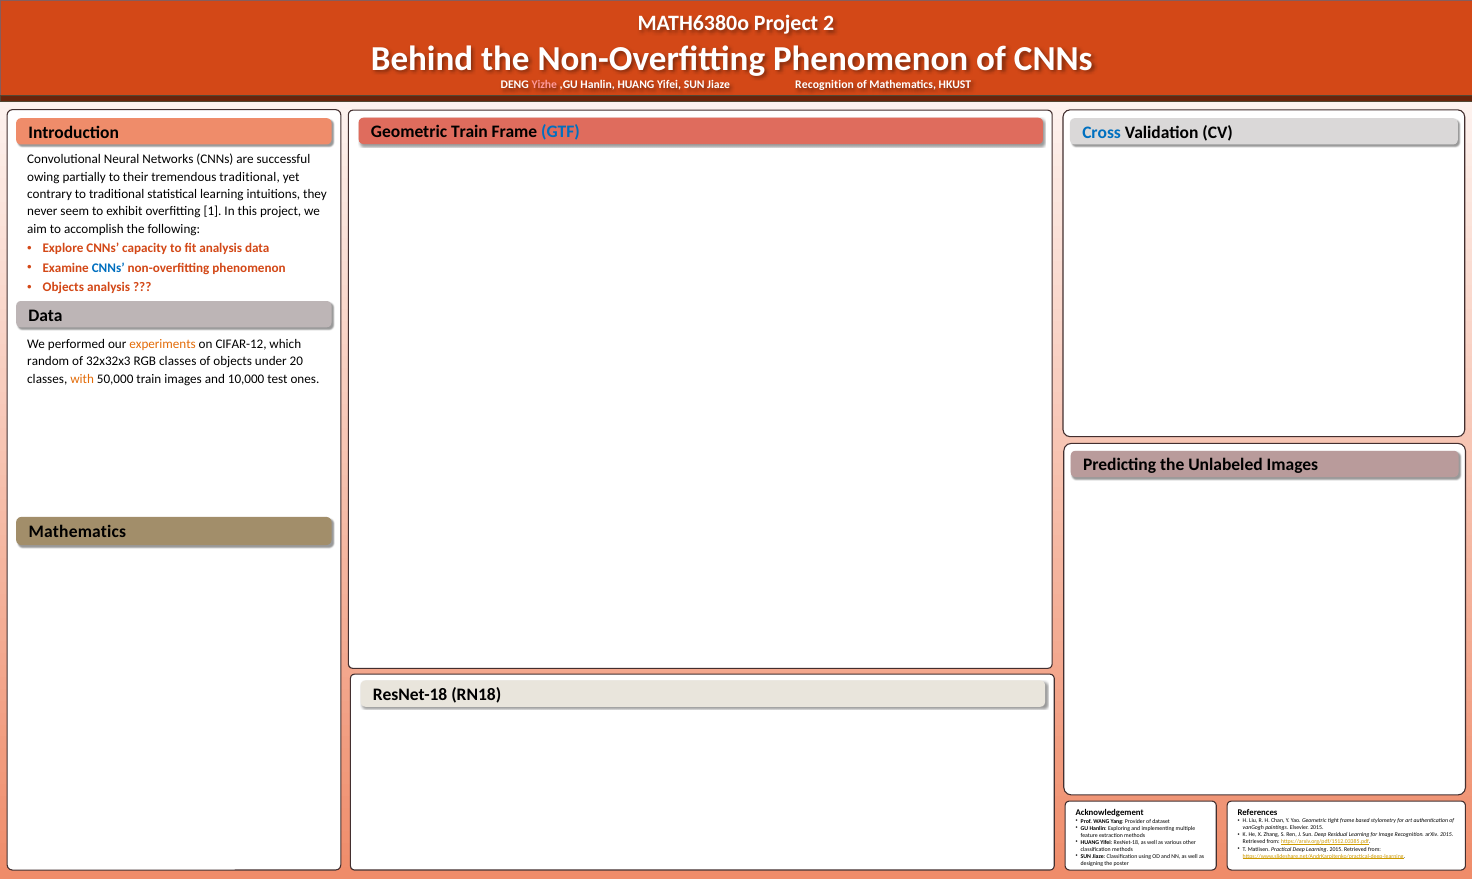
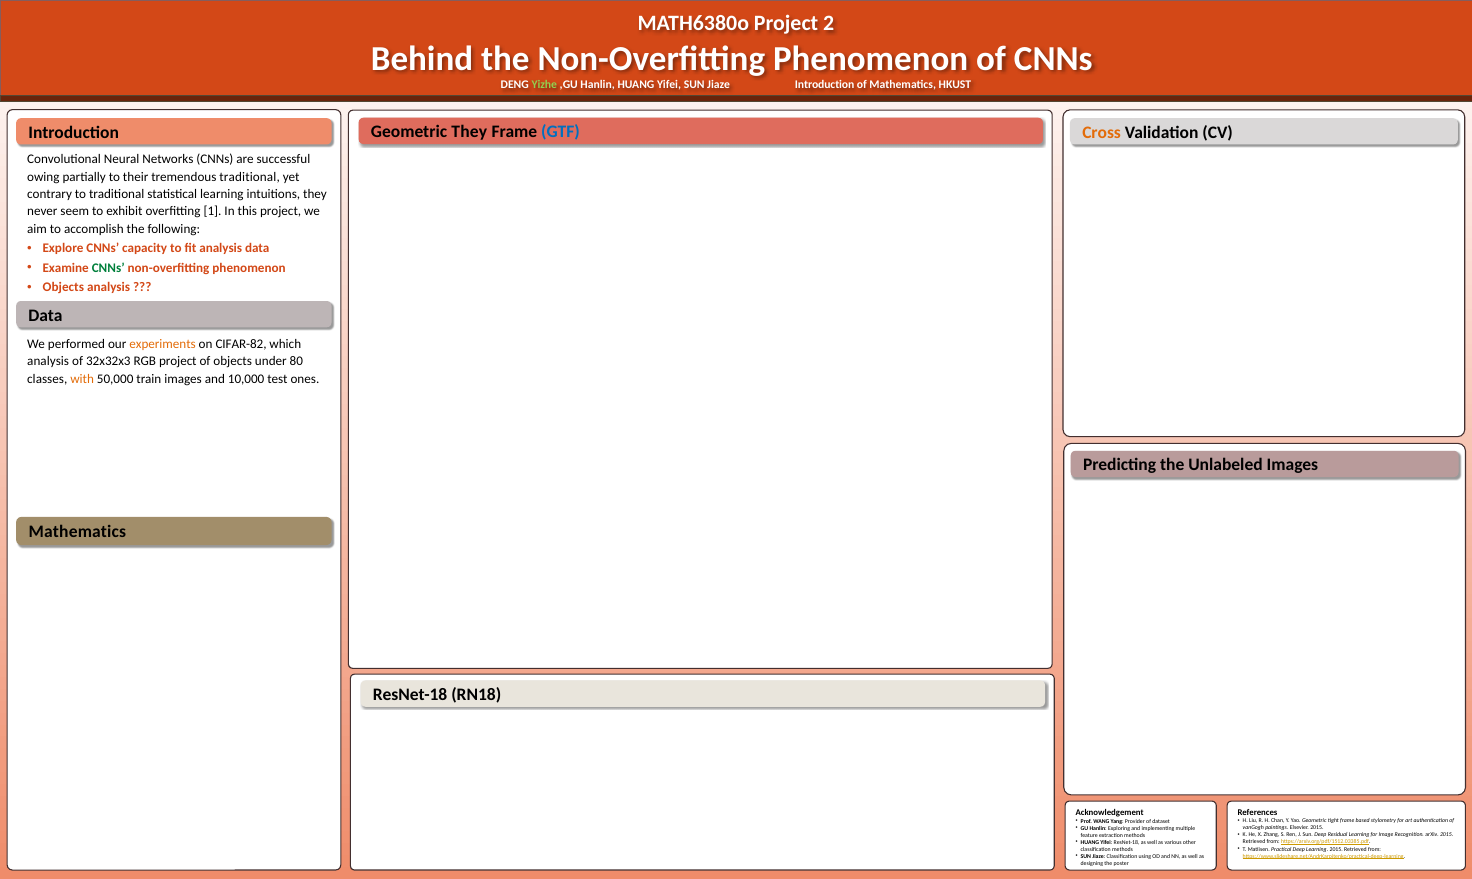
Yizhe colour: pink -> light green (544, 85)
Jiaze Recognition: Recognition -> Introduction (825, 85)
Geometric Train: Train -> They (469, 132)
Cross colour: blue -> orange (1102, 133)
CNNs colour: blue -> green (108, 268)
CIFAR-12: CIFAR-12 -> CIFAR-82 (241, 344)
random: random -> analysis (48, 362)
RGB classes: classes -> project (178, 362)
20: 20 -> 80 (296, 362)
